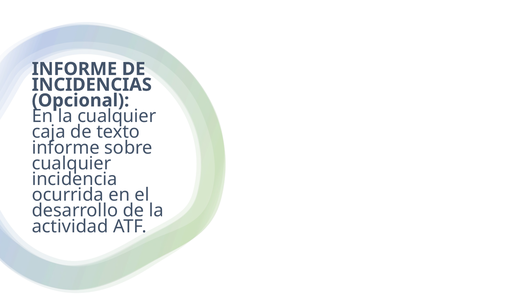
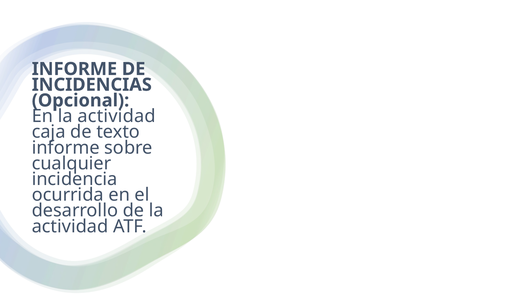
En la cualquier: cualquier -> actividad (117, 116)
